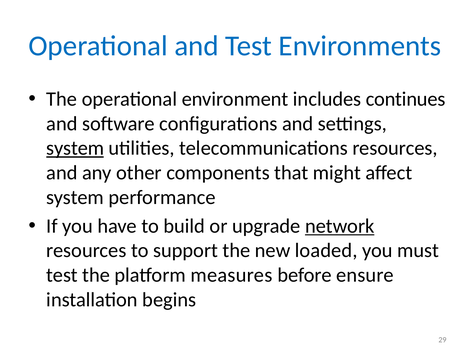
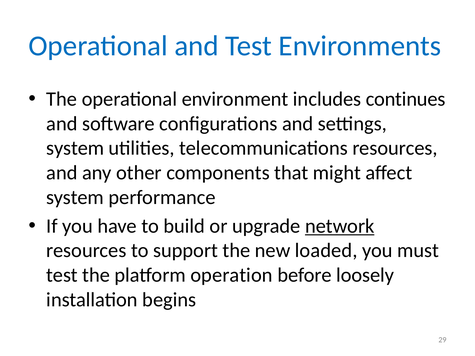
system underline: present -> none (75, 148)
measures: measures -> operation (232, 275)
ensure: ensure -> loosely (365, 275)
